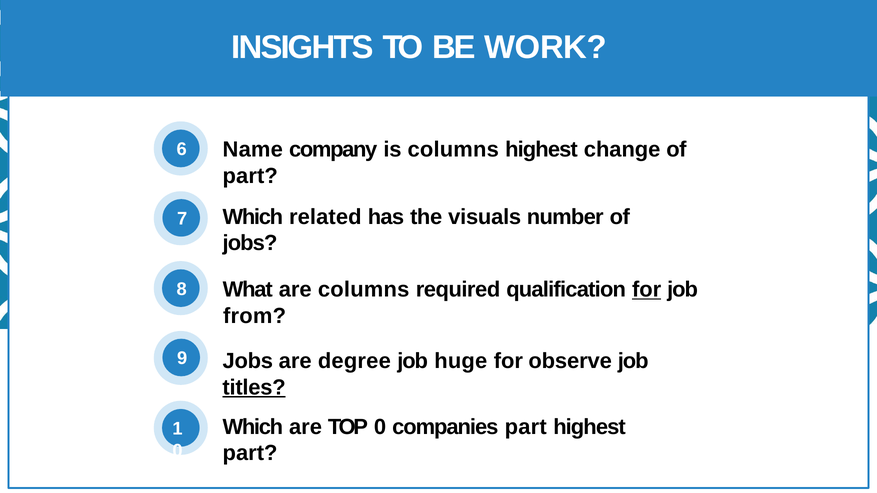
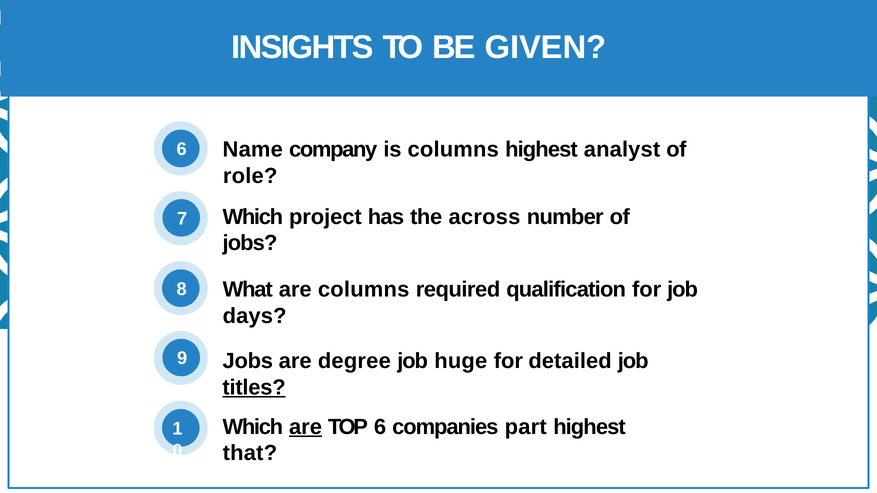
WORK: WORK -> GIVEN (545, 48)
change: change -> analyst (622, 150)
part: part -> role (250, 176)
related: related -> project (325, 217)
visuals: visuals -> across (484, 217)
for underline: present -> none (647, 290)
from: from -> days (255, 316)
observe: observe -> detailed (570, 361)
are underline: none -> present (305, 427)
TOP 0: 0 -> 6 (380, 427)
part: part -> that (250, 454)
